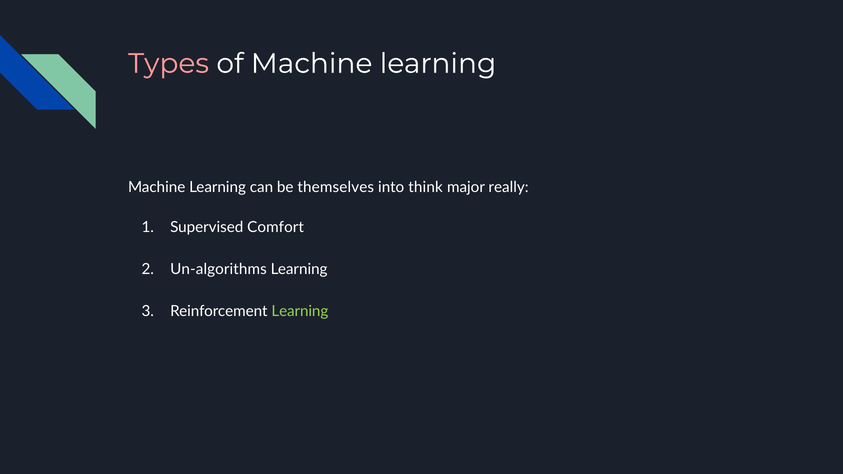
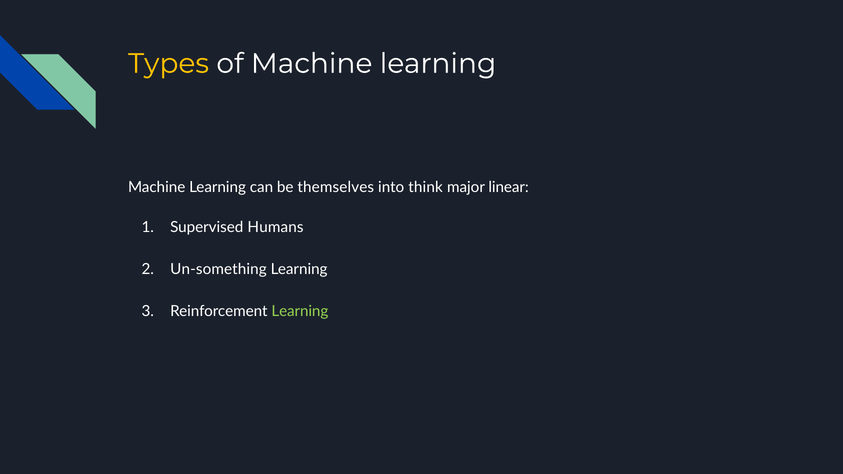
Types colour: pink -> yellow (169, 64)
really: really -> linear (509, 188)
Comfort: Comfort -> Humans (276, 227)
Un-algorithms: Un-algorithms -> Un-something (218, 269)
